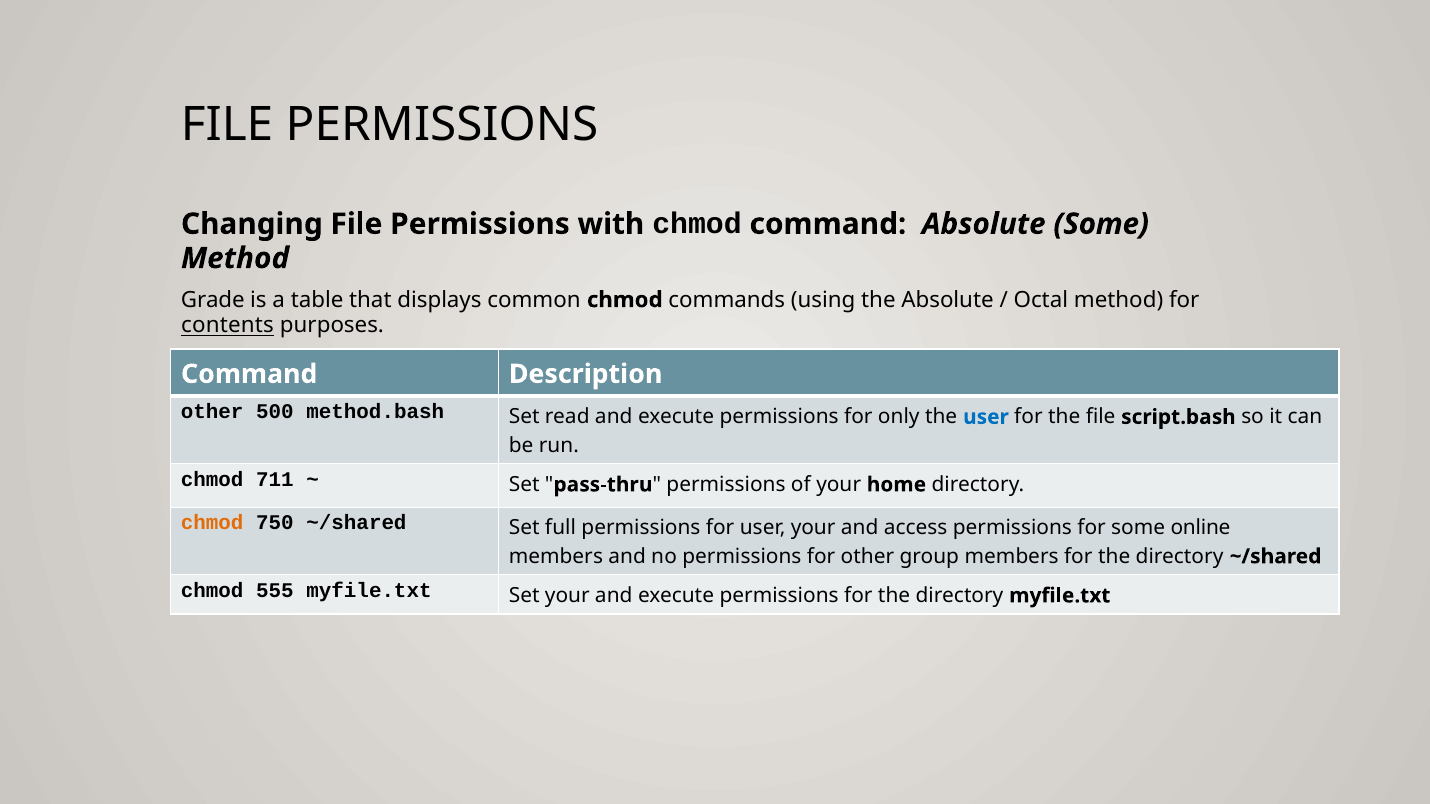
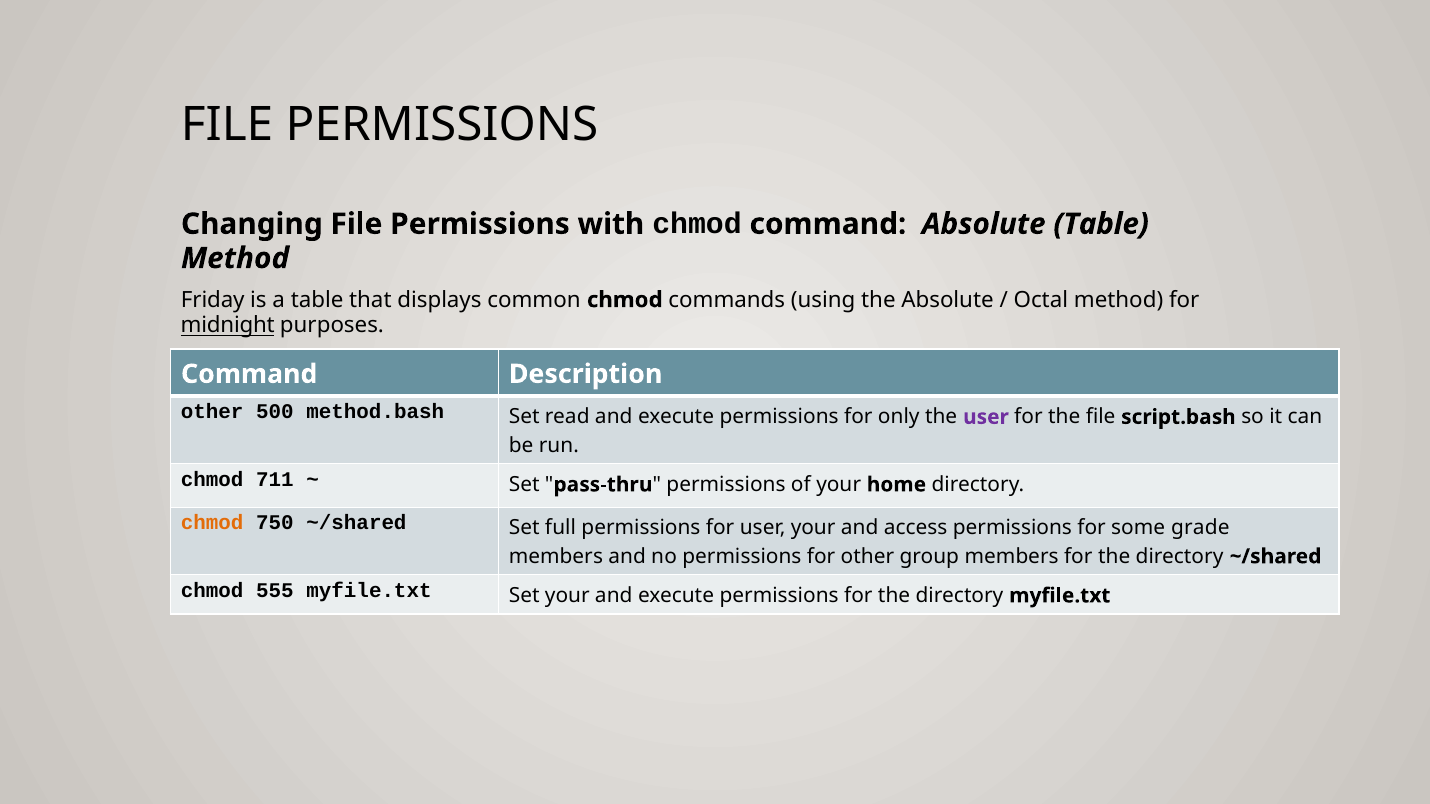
Absolute Some: Some -> Table (1101, 224)
Grade: Grade -> Friday (213, 300)
contents: contents -> midnight (228, 326)
user colour: blue -> purple (986, 417)
online: online -> grade (1200, 528)
